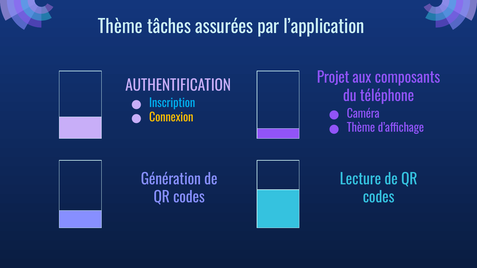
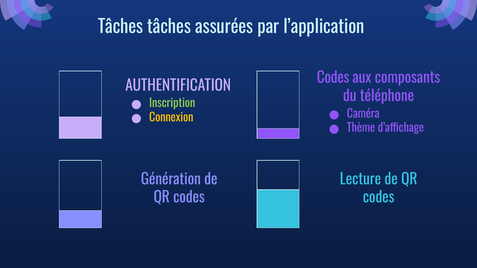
Thème: Thème -> Tâches (120, 27)
Projet: Projet -> Codes (333, 78)
Inscription colour: light blue -> light green (172, 103)
